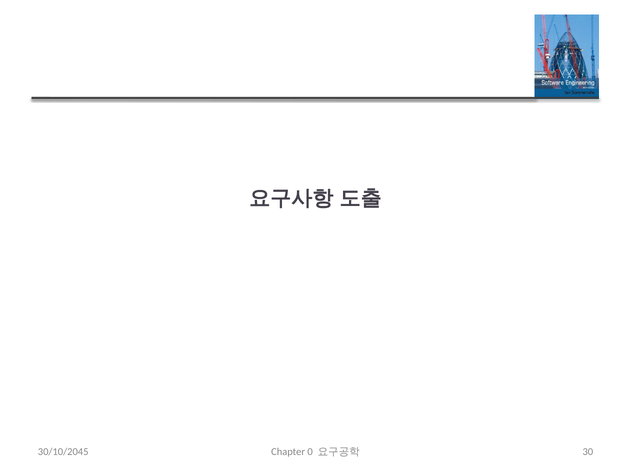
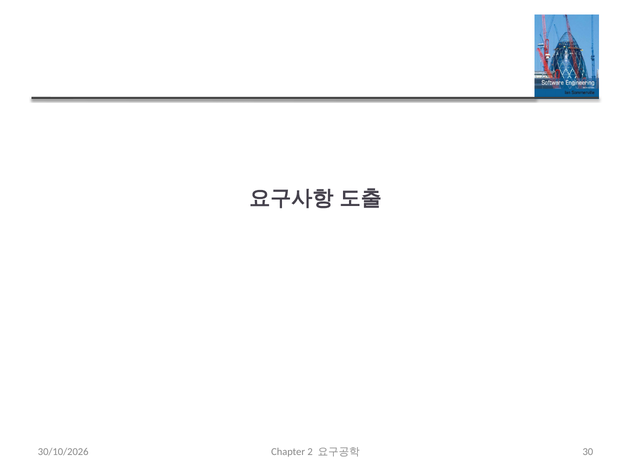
30/10/2045: 30/10/2045 -> 30/10/2026 (63, 452)
0: 0 -> 2 (310, 452)
